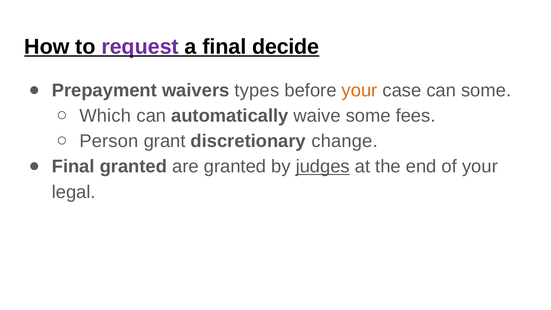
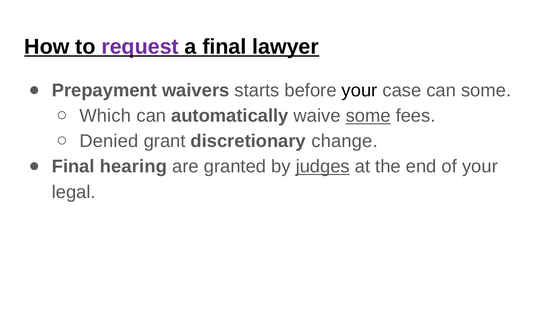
decide: decide -> lawyer (286, 47)
types: types -> starts (257, 91)
your colour: orange -> black (360, 91)
some underline: none -> present (368, 116)
Person: Person -> Denied (109, 141)
Final granted: granted -> hearing (133, 167)
